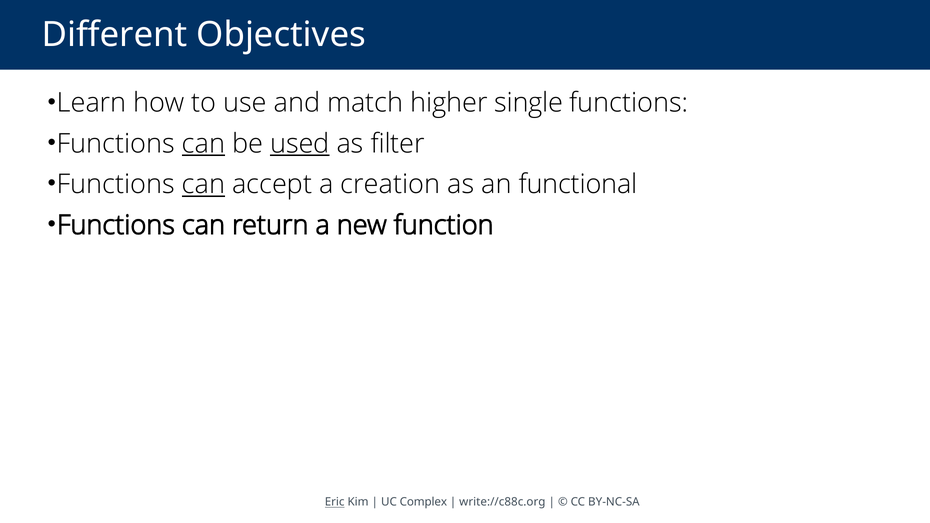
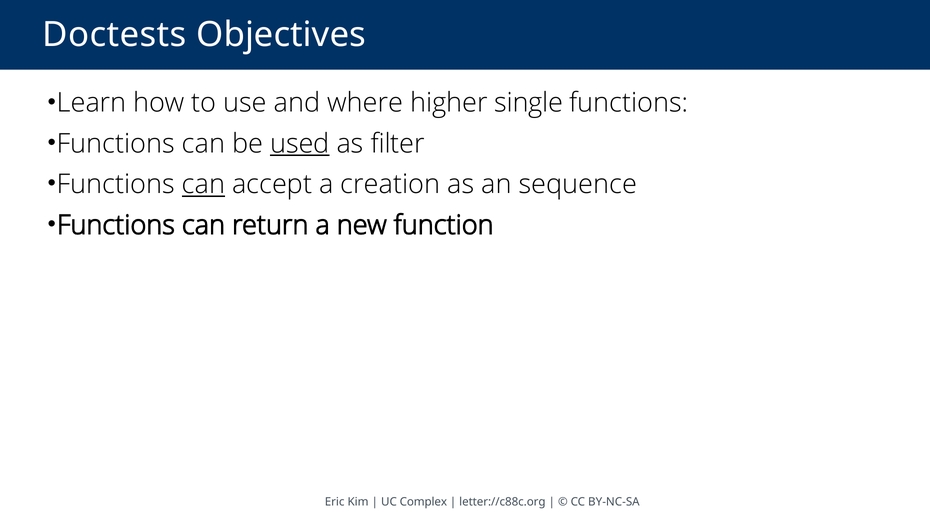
Different: Different -> Doctests (114, 35)
match: match -> where (365, 103)
can underline: present -> none (203, 144)
functional: functional -> sequence (578, 184)
Eric underline: present -> none (335, 502)
write://c88c.org: write://c88c.org -> letter://c88c.org (502, 502)
